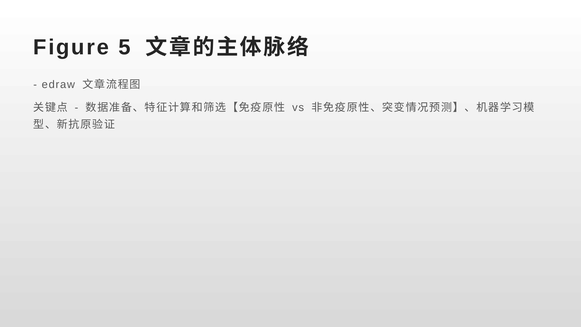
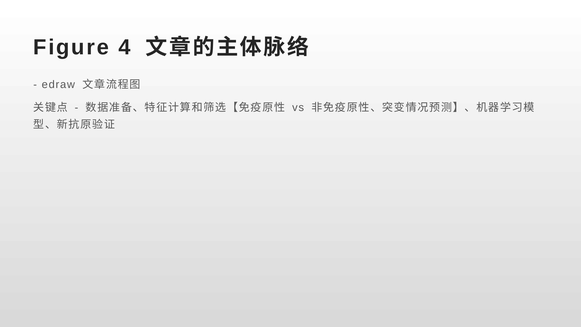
5: 5 -> 4 (125, 47)
